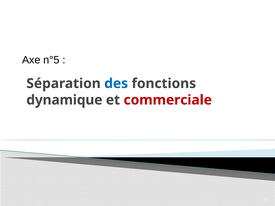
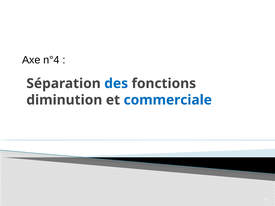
n°5: n°5 -> n°4 (51, 60)
dynamique: dynamique -> diminution (64, 100)
commerciale colour: red -> blue (168, 100)
